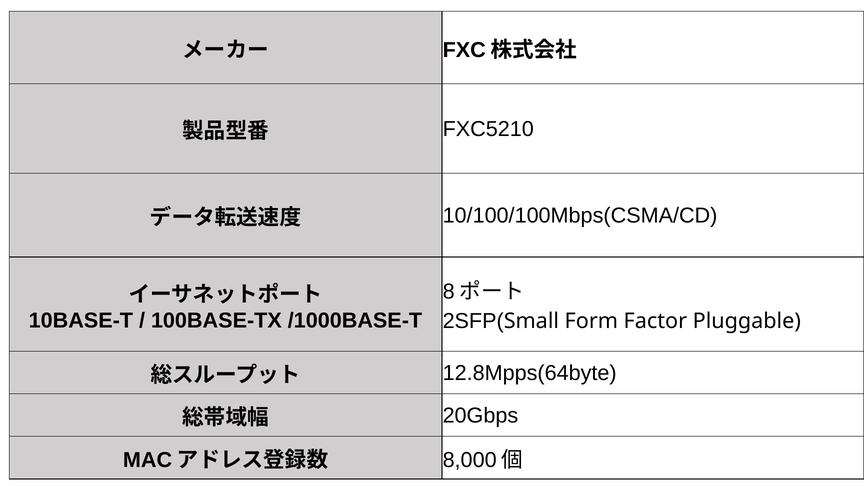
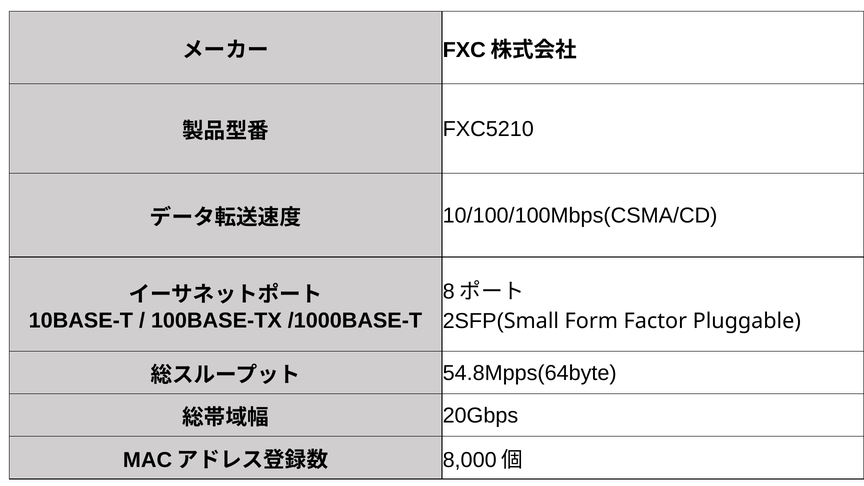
12.8Mpps(64byte: 12.8Mpps(64byte -> 54.8Mpps(64byte (530, 373)
